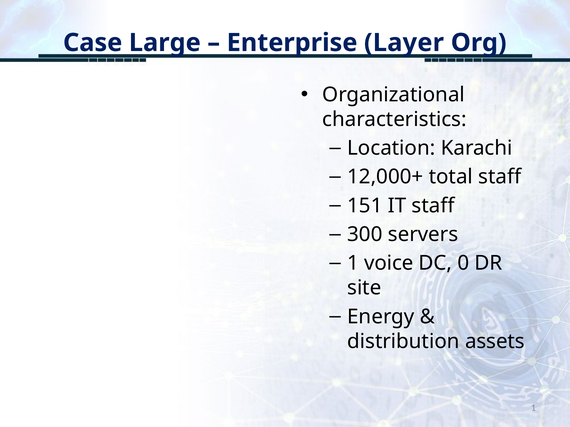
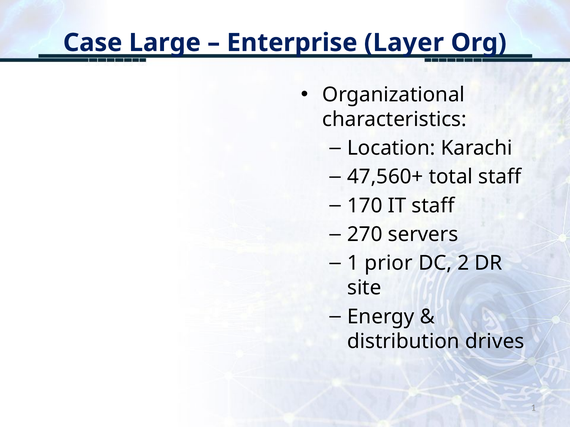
12,000+: 12,000+ -> 47,560+ (385, 177)
151: 151 -> 170 (365, 206)
300: 300 -> 270 (365, 235)
voice: voice -> prior (389, 263)
0: 0 -> 2 (463, 263)
assets: assets -> drives (495, 342)
